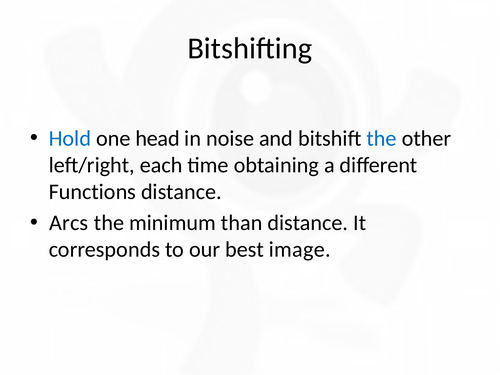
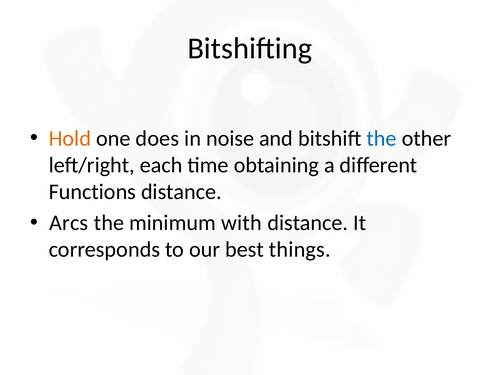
Hold colour: blue -> orange (70, 138)
head: head -> does (157, 138)
than: than -> with (242, 223)
image: image -> things (300, 250)
